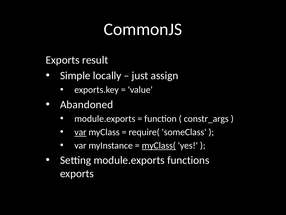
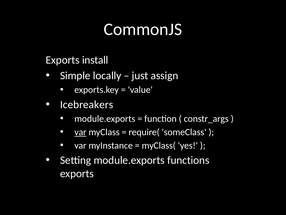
result: result -> install (95, 60)
Abandoned: Abandoned -> Icebreakers (87, 104)
myClass( underline: present -> none (159, 145)
